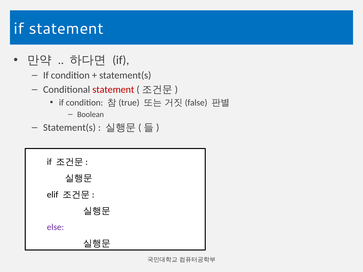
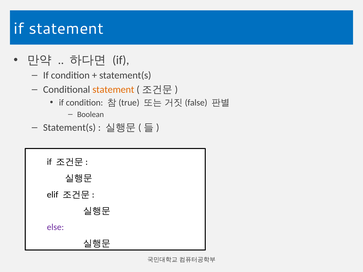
statement colour: red -> orange (113, 90)
